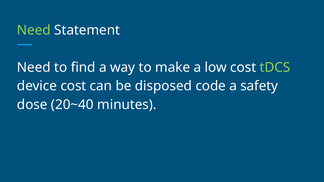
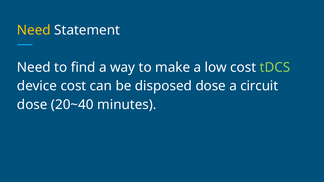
Need colour: light green -> yellow (34, 30)
disposed code: code -> dose (211, 86)
safety: safety -> circuit (259, 86)
